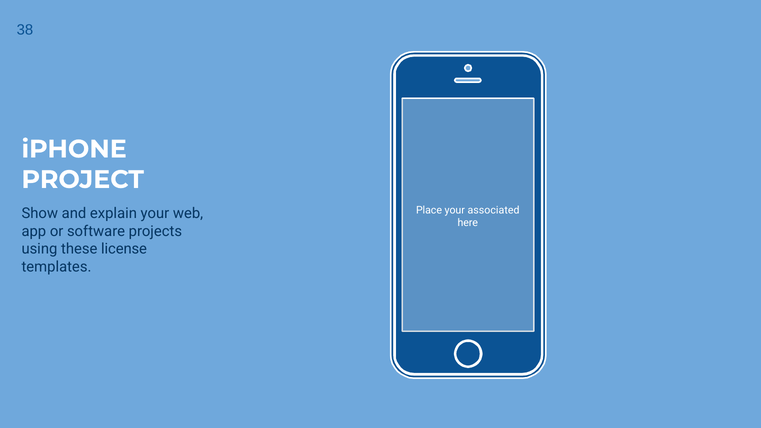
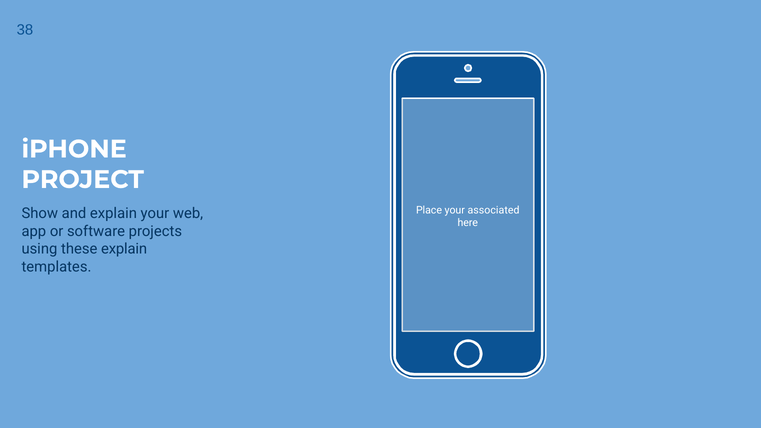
these license: license -> explain (124, 249)
